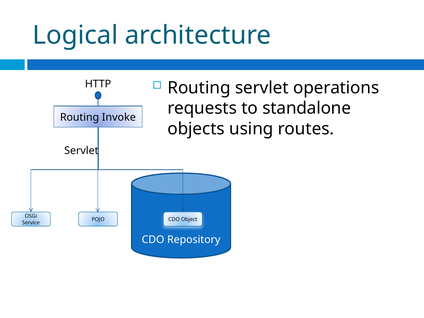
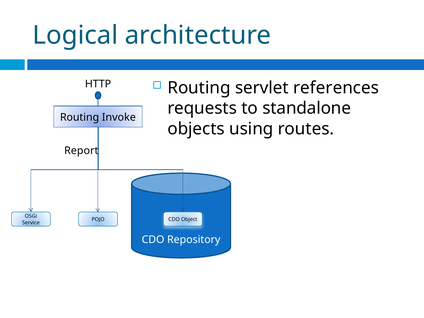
operations: operations -> references (336, 88)
Servlet: Servlet -> Report (81, 151)
